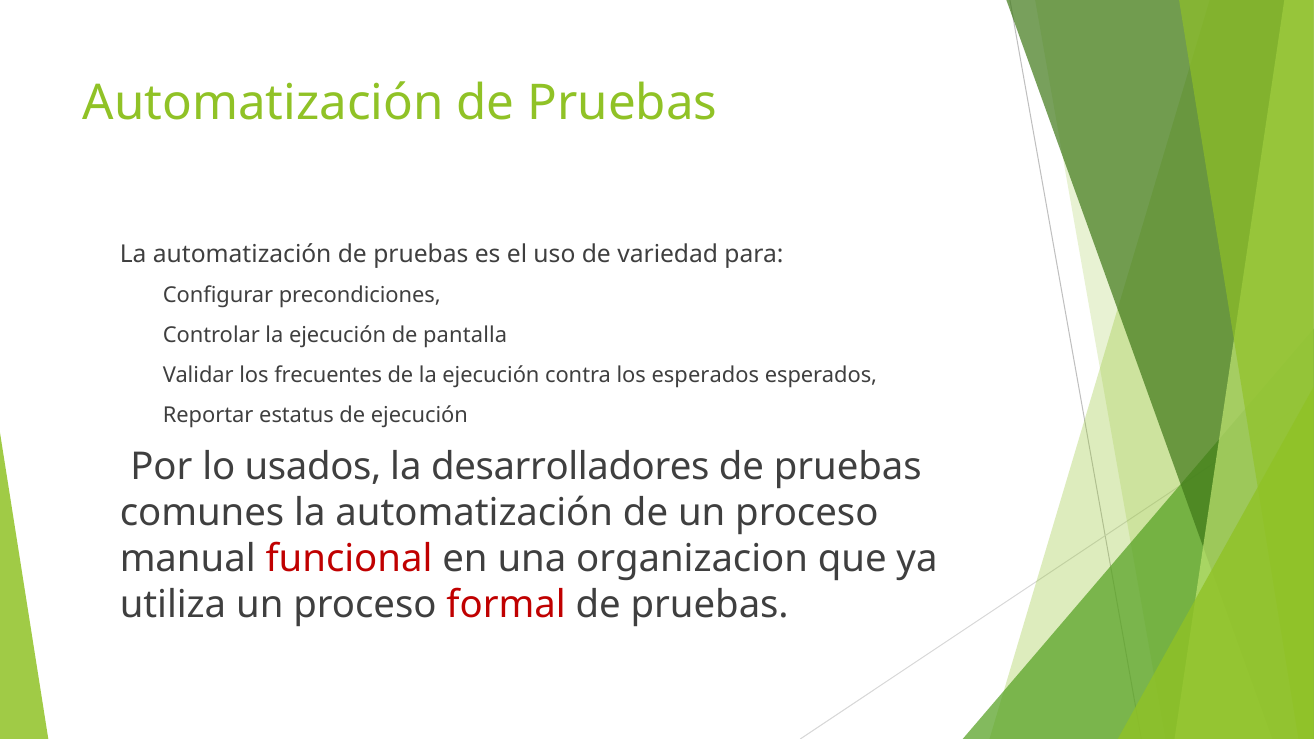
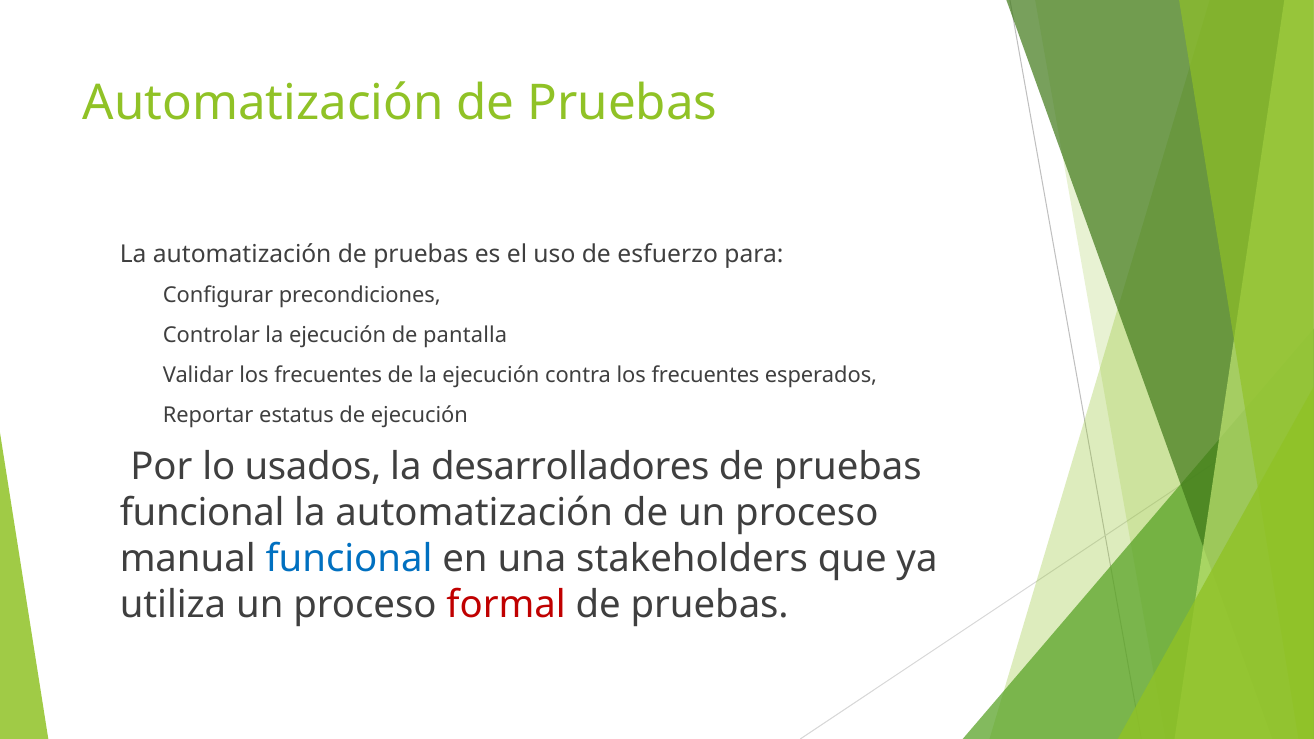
variedad: variedad -> esfuerzo (668, 254)
contra los esperados: esperados -> frecuentes (705, 376)
comunes: comunes -> funcional (202, 513)
funcional colour: red -> blue (349, 559)
organizacion: organizacion -> stakeholders (692, 559)
